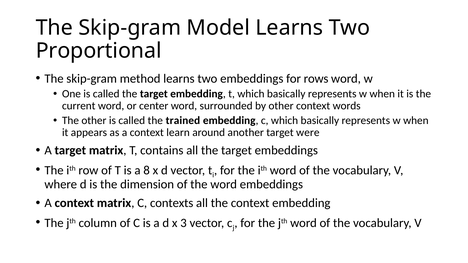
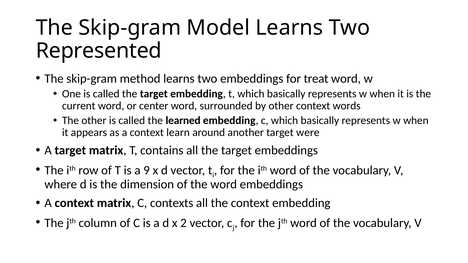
Proportional: Proportional -> Represented (99, 51)
rows: rows -> treat (316, 79)
trained: trained -> learned (183, 121)
8: 8 -> 9 (147, 170)
3: 3 -> 2 (184, 223)
